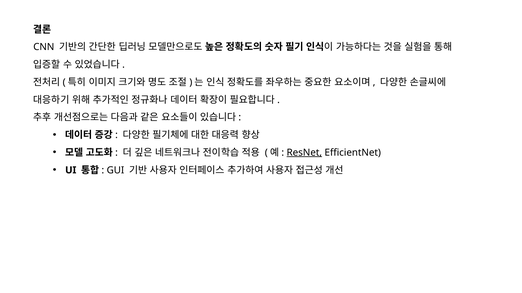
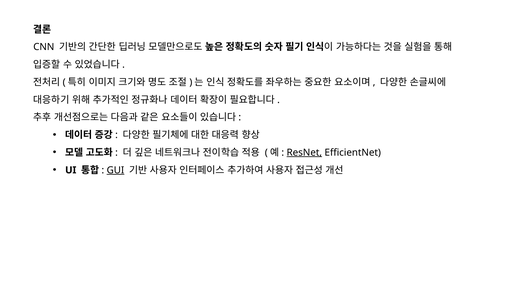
GUI underline: none -> present (115, 171)
